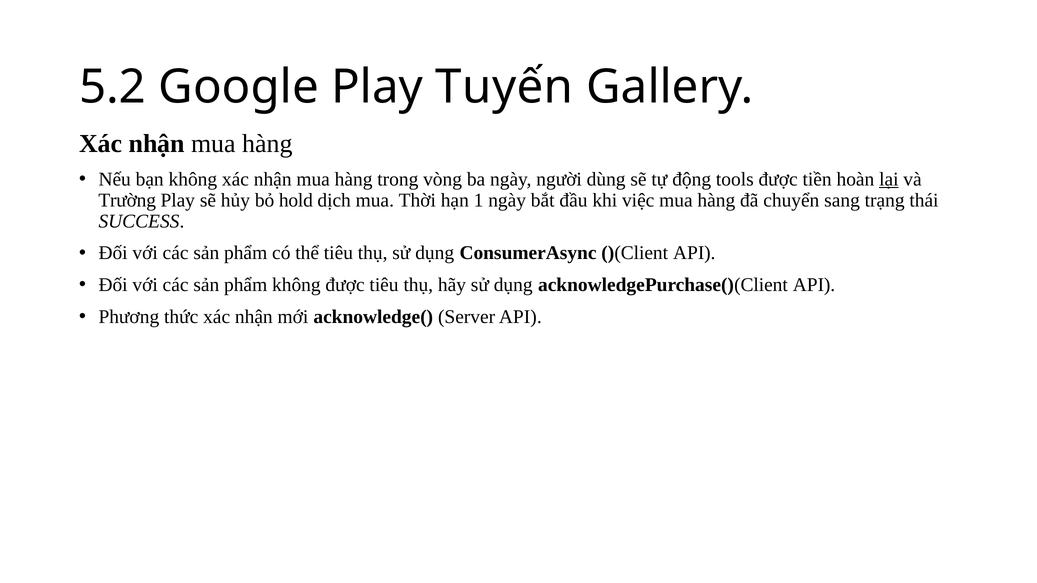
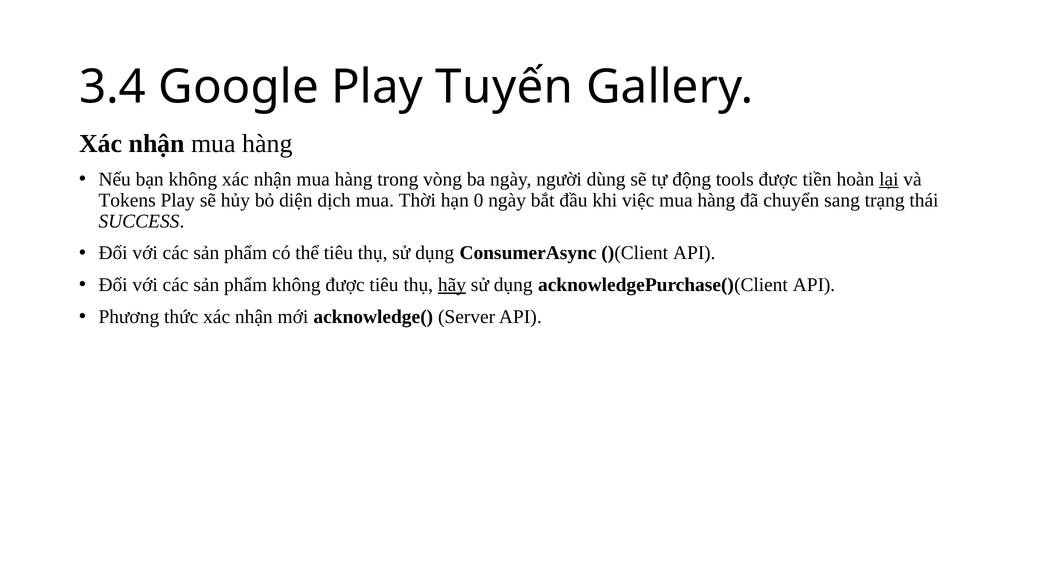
5.2: 5.2 -> 3.4 (113, 87)
Trường: Trường -> Tokens (127, 200)
hold: hold -> diện (296, 200)
1: 1 -> 0 (479, 200)
hãy underline: none -> present (452, 285)
